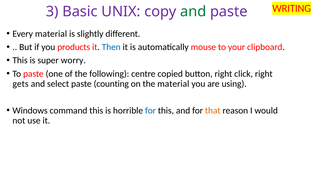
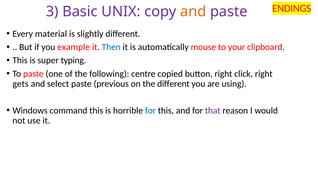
WRITING: WRITING -> ENDINGS (292, 8)
and colour: green -> orange (193, 12)
products: products -> example (74, 47)
worry: worry -> typing (73, 60)
counting: counting -> previous (111, 84)
the material: material -> different (173, 84)
that colour: orange -> purple (213, 110)
